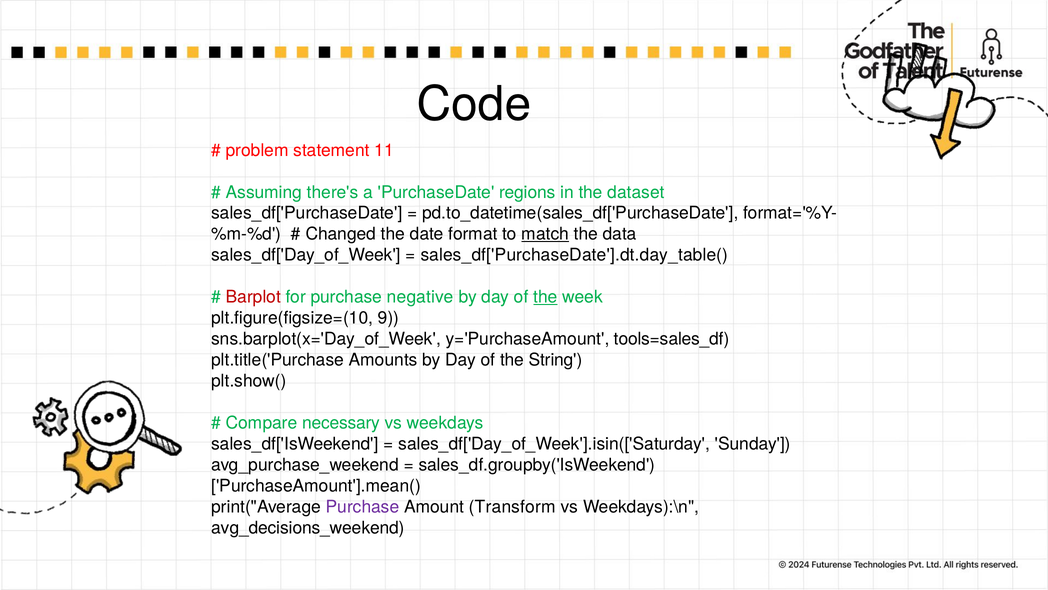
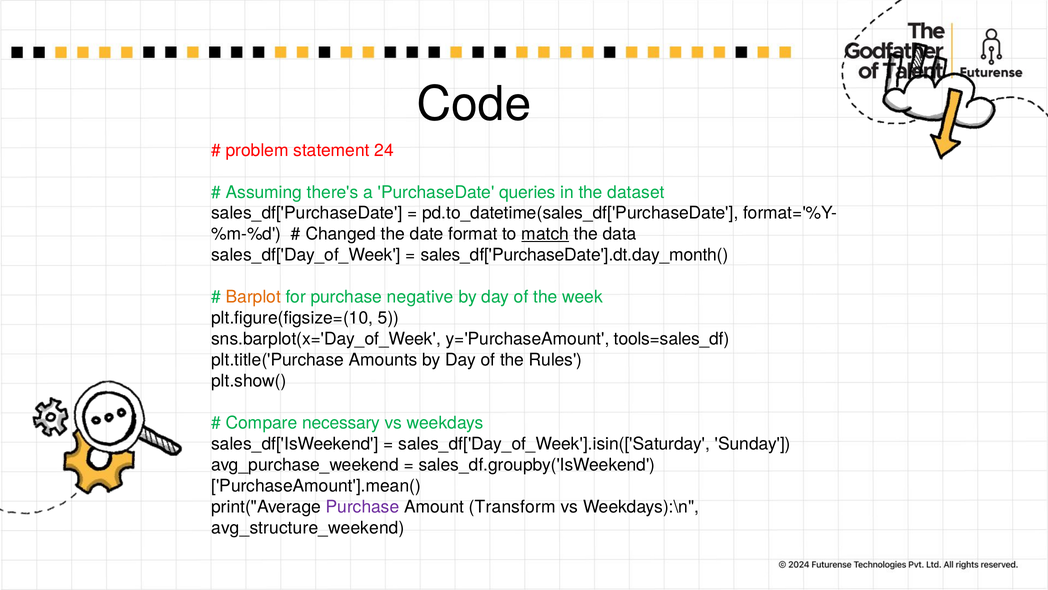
11: 11 -> 24 (384, 150)
regions: regions -> queries (527, 192)
sales_df['PurchaseDate'].dt.day_table(: sales_df['PurchaseDate'].dt.day_table( -> sales_df['PurchaseDate'].dt.day_month( (574, 255)
Barplot colour: red -> orange (253, 297)
the underline: present -> none (545, 297)
9: 9 -> 5 (389, 318)
String: String -> Rules (556, 360)
avg_decisions_weekend: avg_decisions_weekend -> avg_structure_weekend (308, 527)
